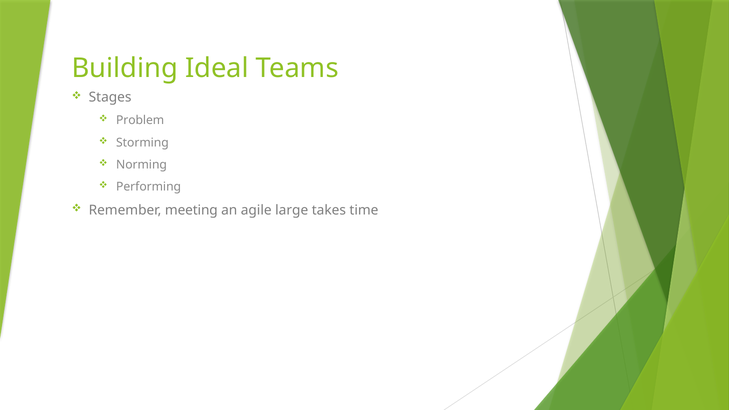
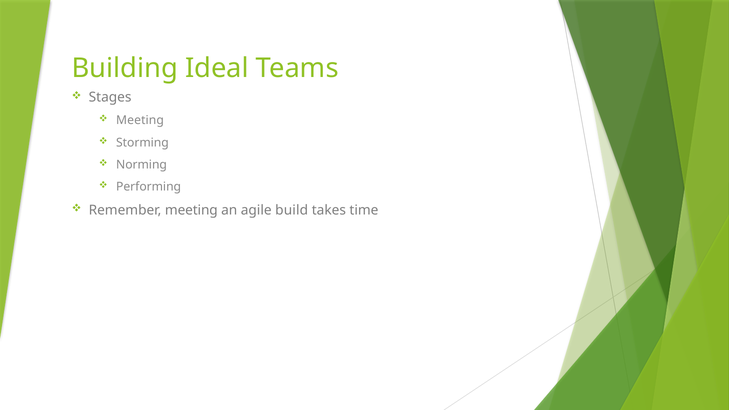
Problem: Problem -> Meeting (140, 120)
large: large -> build (292, 210)
